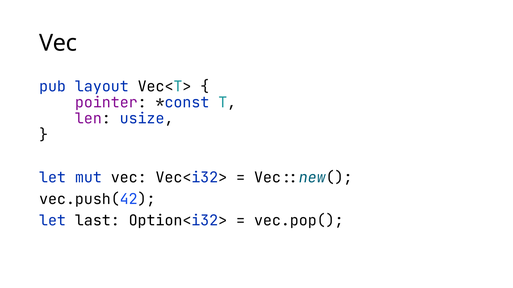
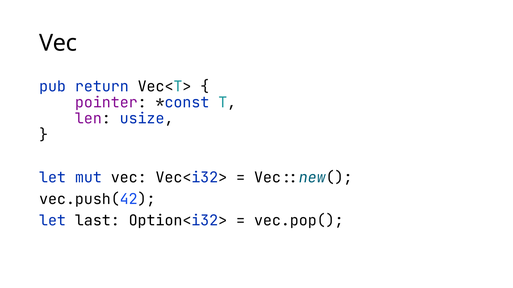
layout: layout -> return (102, 87)
